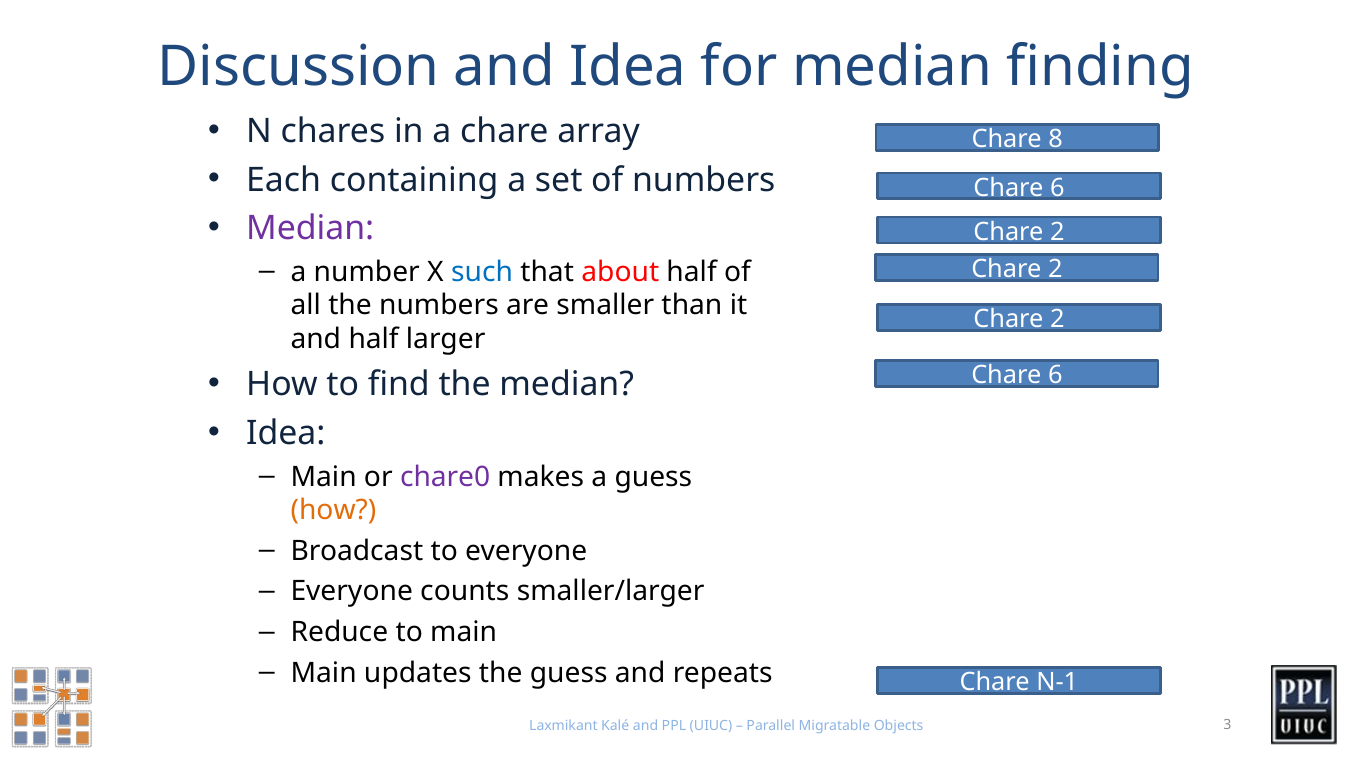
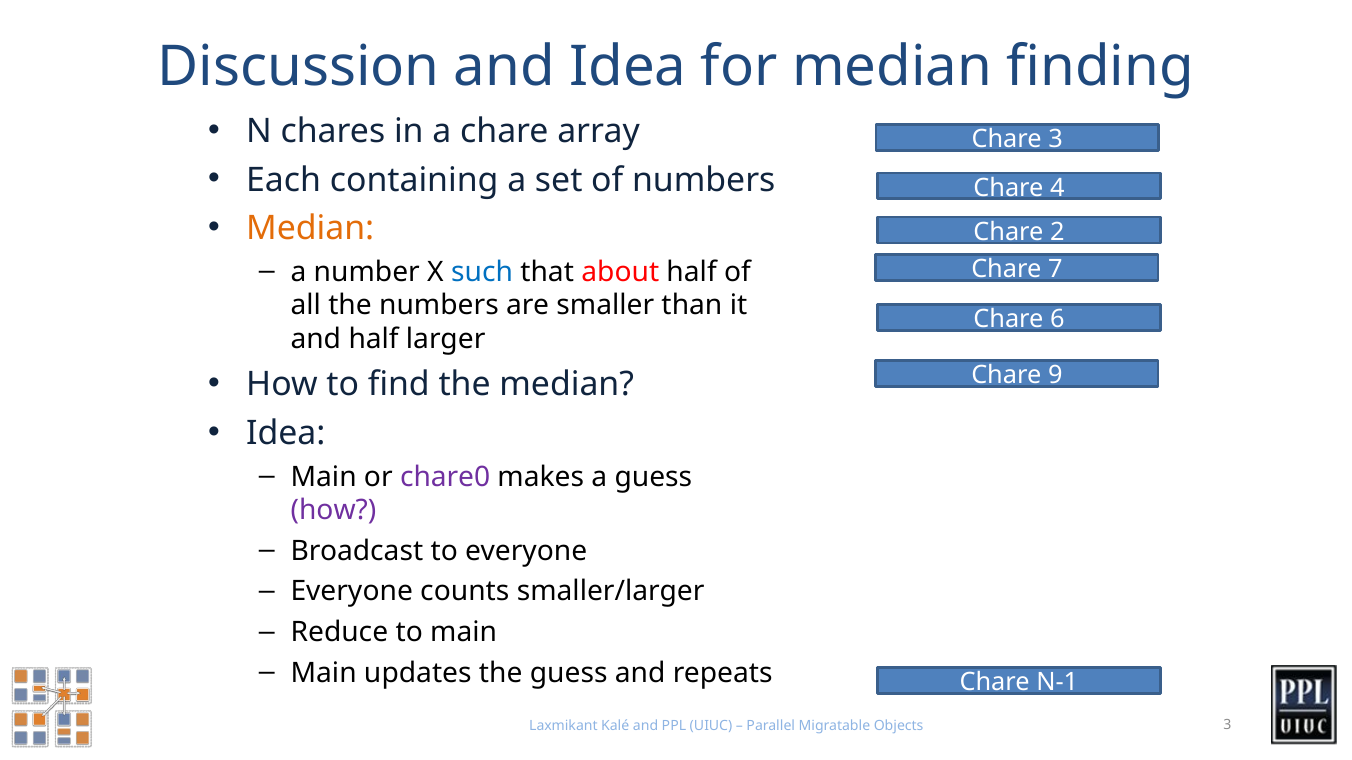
Chare 8: 8 -> 3 (1056, 139)
6: 6 -> 4 (1057, 188)
Median colour: purple -> orange (310, 228)
2: 2 -> 7 (1055, 270)
2: 2 -> 6 (1057, 319)
6: 6 -> 9 (1055, 376)
how colour: orange -> purple (334, 511)
